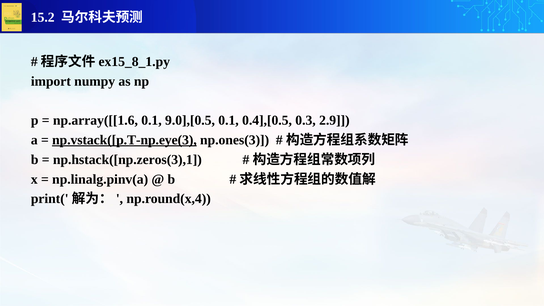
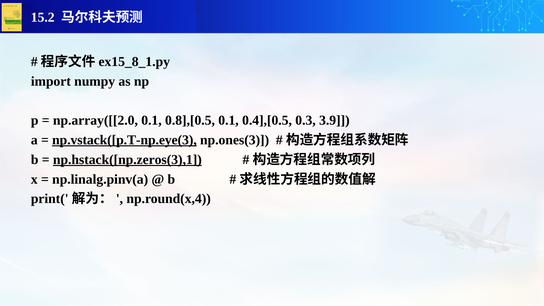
np.array([[1.6: np.array([[1.6 -> np.array([[2.0 (95, 120)
9.0],[0.5: 9.0],[0.5 -> 0.8],[0.5 (190, 120)
2.9: 2.9 -> 3.9 (334, 120)
np.hstack([np.zeros(3),1 underline: none -> present (127, 160)
